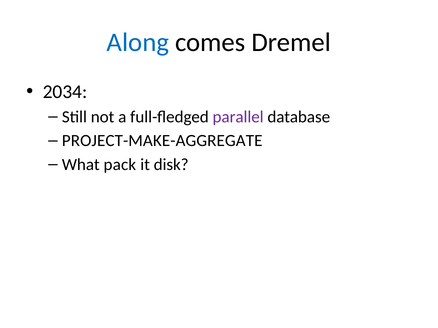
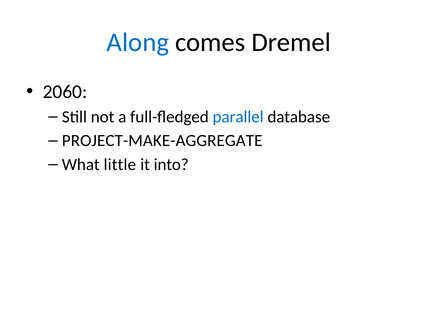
2034: 2034 -> 2060 (65, 92)
parallel colour: purple -> blue (238, 117)
pack: pack -> little (120, 165)
disk: disk -> into (171, 165)
